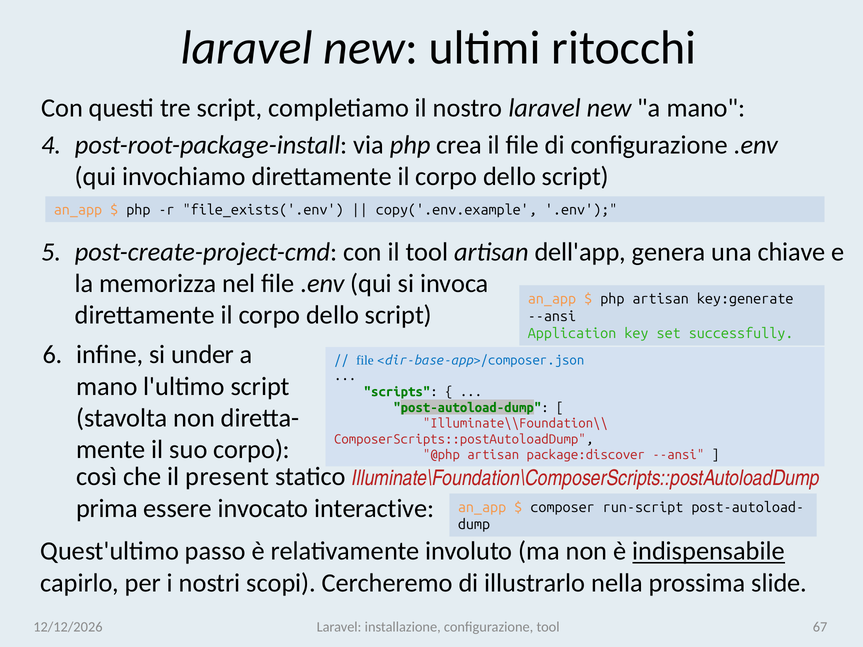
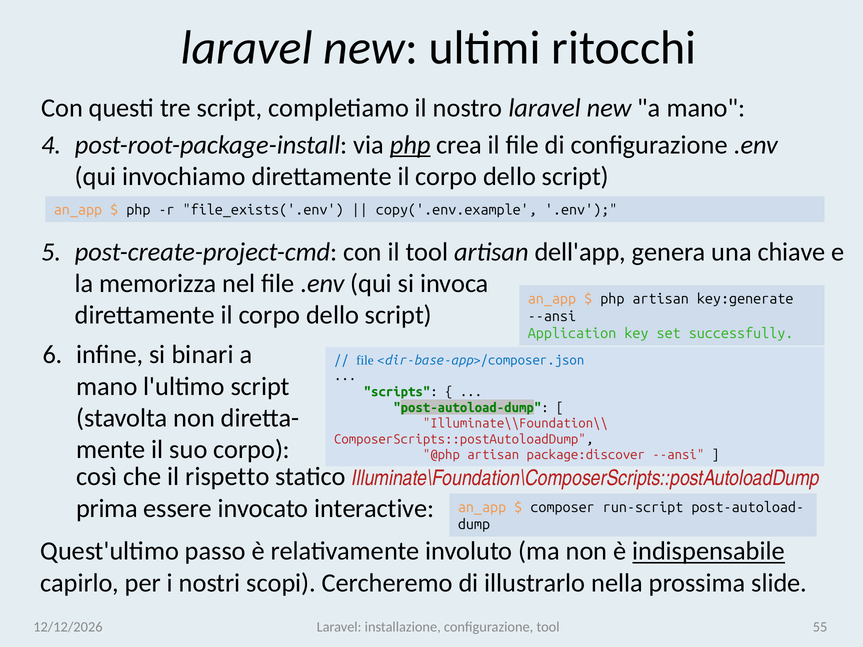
php underline: none -> present (410, 145)
under: under -> binari (203, 355)
present: present -> rispetto (227, 477)
67: 67 -> 55 (820, 627)
